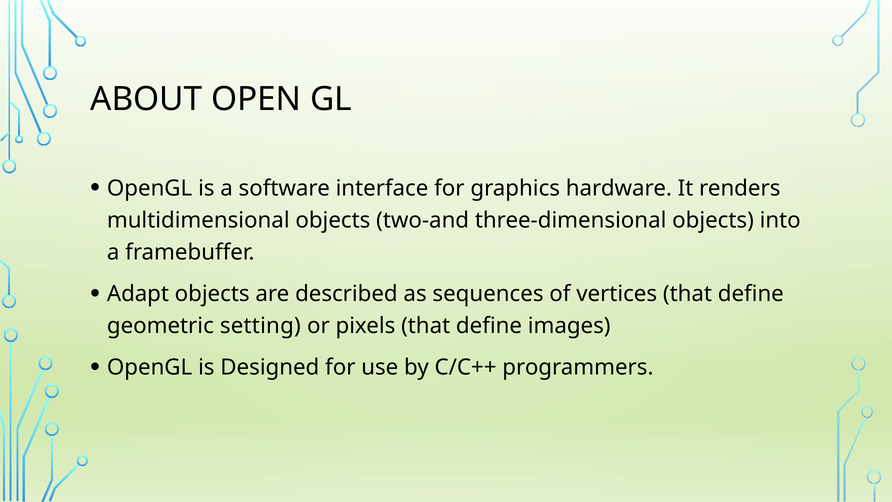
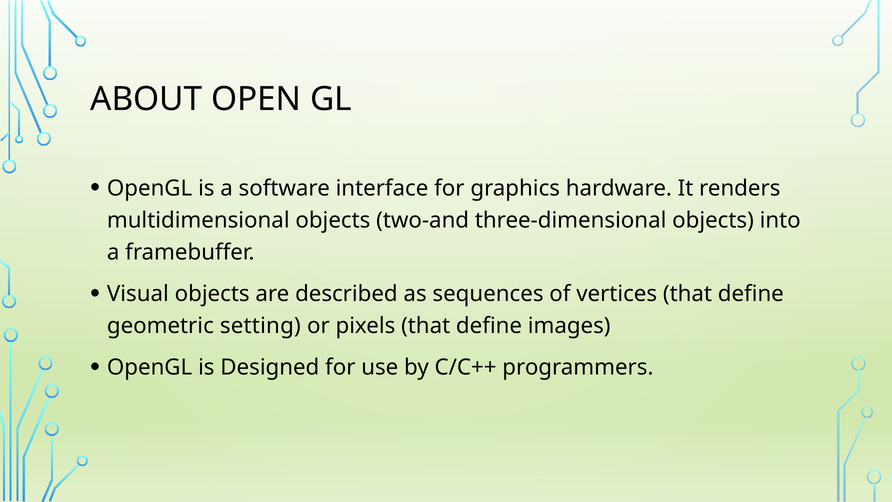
Adapt: Adapt -> Visual (138, 294)
